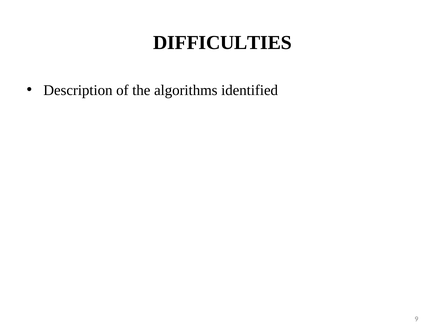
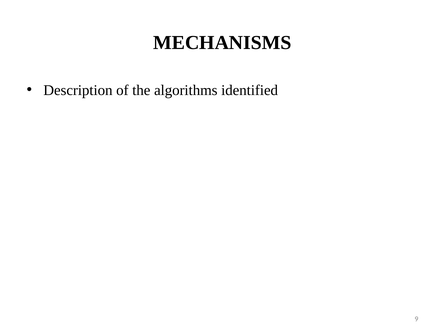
DIFFICULTIES: DIFFICULTIES -> MECHANISMS (222, 43)
